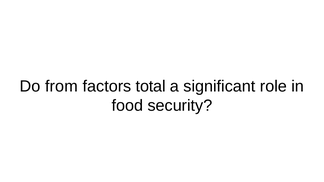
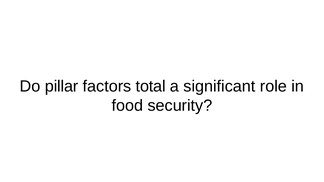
from: from -> pillar (62, 86)
